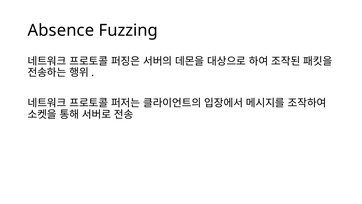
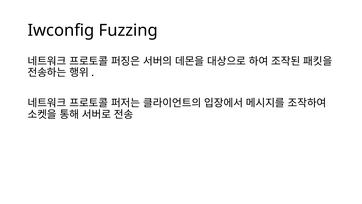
Absence: Absence -> Iwconfig (61, 30)
